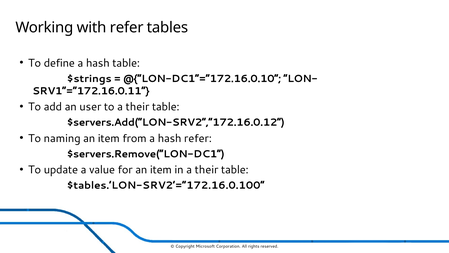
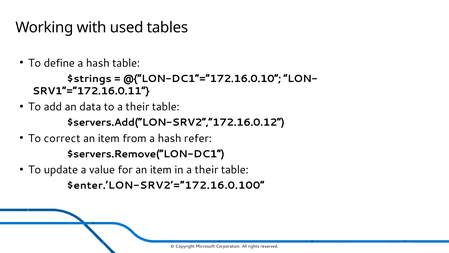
with refer: refer -> used (127, 28)
user: user -> data (90, 107)
naming: naming -> correct (62, 138)
$tables.’LON-SRV2’=“172.16.0.100: $tables.’LON-SRV2’=“172.16.0.100 -> $enter.’LON-SRV2’=“172.16.0.100 (166, 185)
